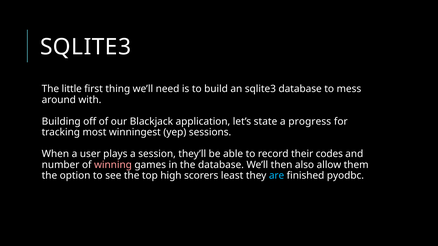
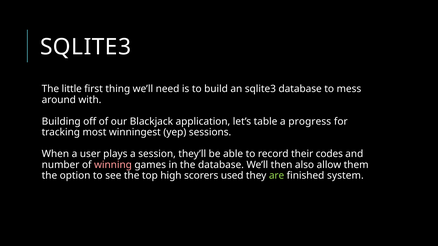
state: state -> table (266, 122)
least: least -> used (232, 176)
are colour: light blue -> light green (277, 176)
pyodbc: pyodbc -> system (345, 176)
